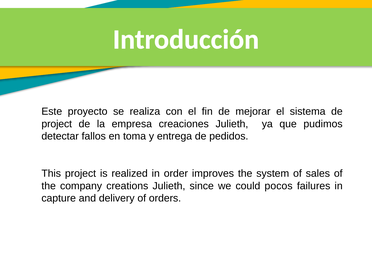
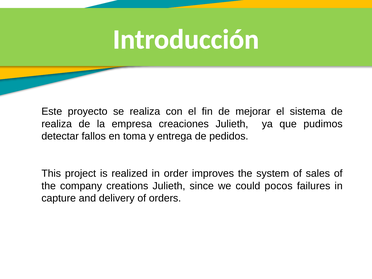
project: project -> realiza (57, 124)
